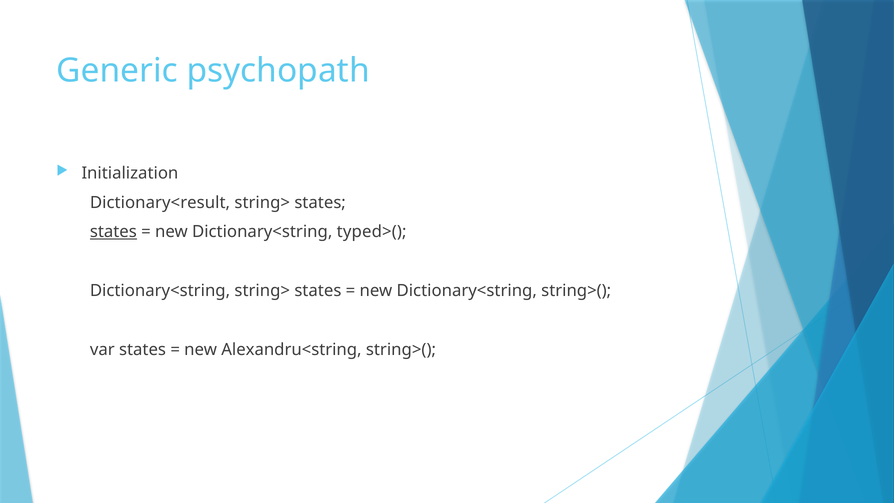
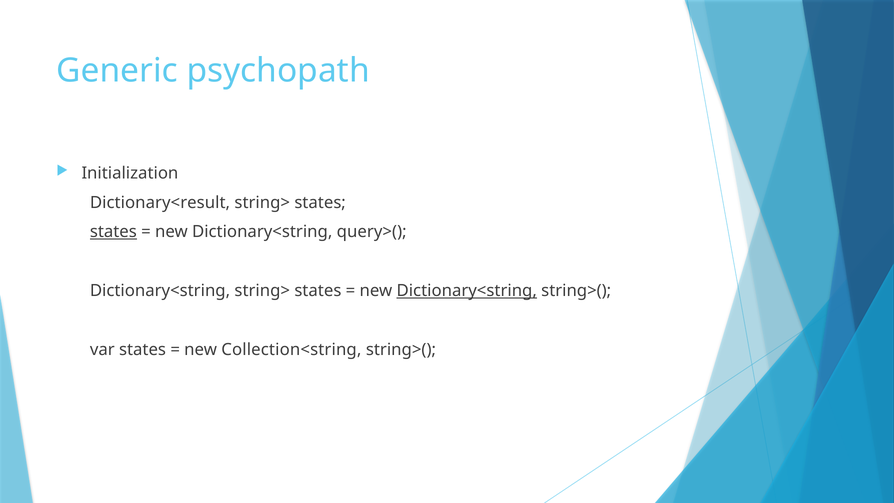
typed>(: typed>( -> query>( (372, 232)
Dictionary<string underline: none -> present (467, 291)
Alexandru<string: Alexandru<string -> Collection<string (291, 350)
